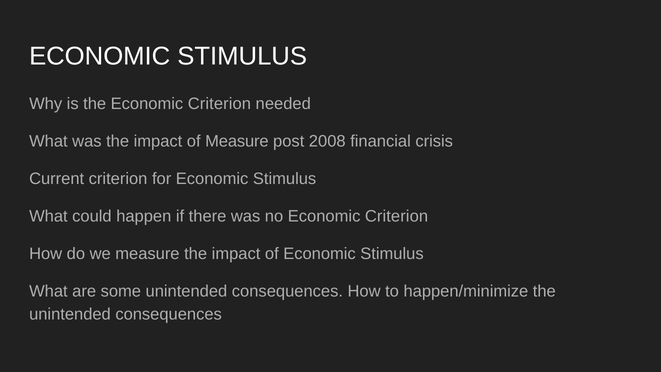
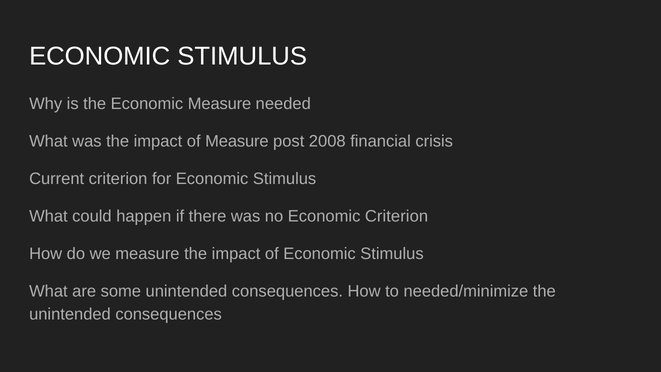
the Economic Criterion: Criterion -> Measure (220, 104)
happen/minimize: happen/minimize -> needed/minimize (466, 291)
